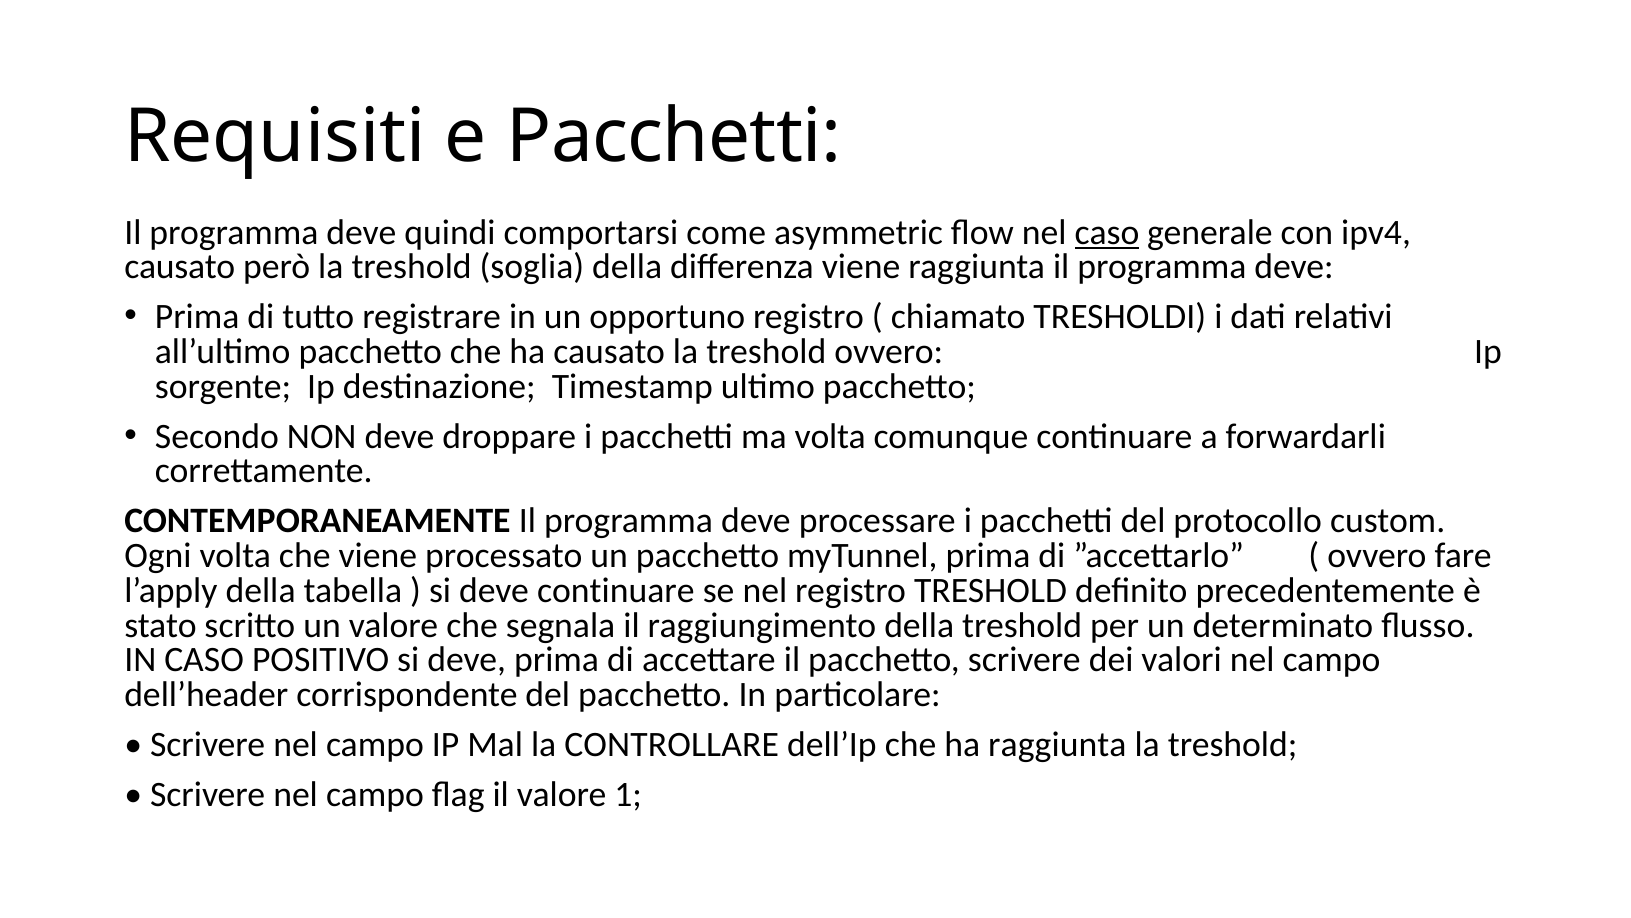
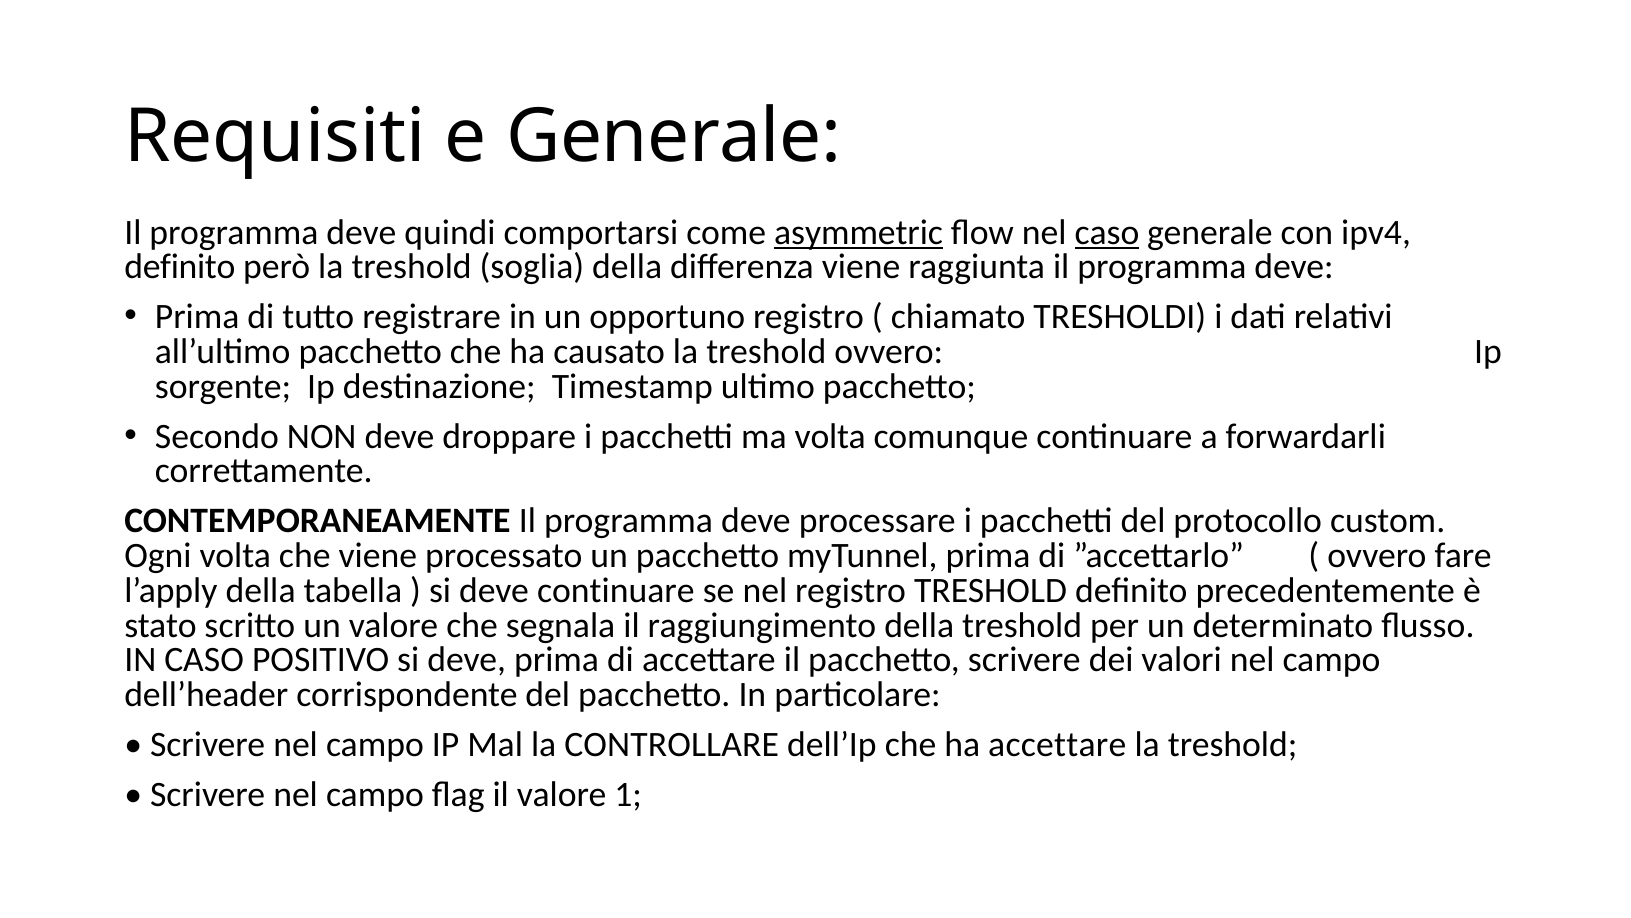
e Pacchetti: Pacchetti -> Generale (674, 137)
asymmetric underline: none -> present (859, 232)
causato: causato -> definito (180, 267)
ha raggiunta: raggiunta -> accettare (1057, 744)
